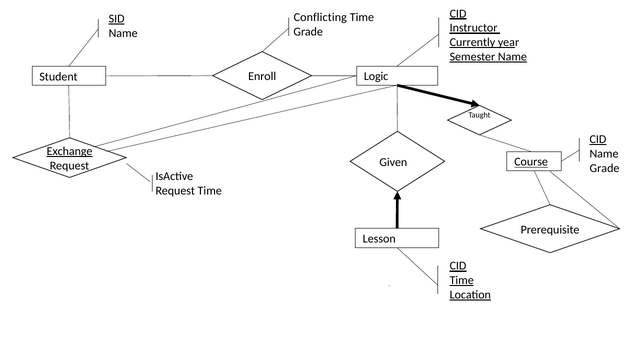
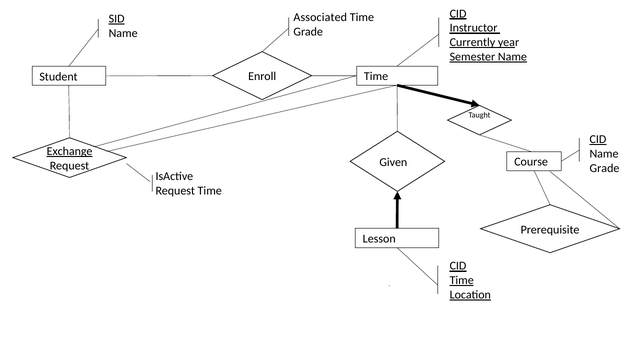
Conflicting: Conflicting -> Associated (320, 17)
Student Logic: Logic -> Time (376, 76)
Course underline: present -> none (531, 162)
